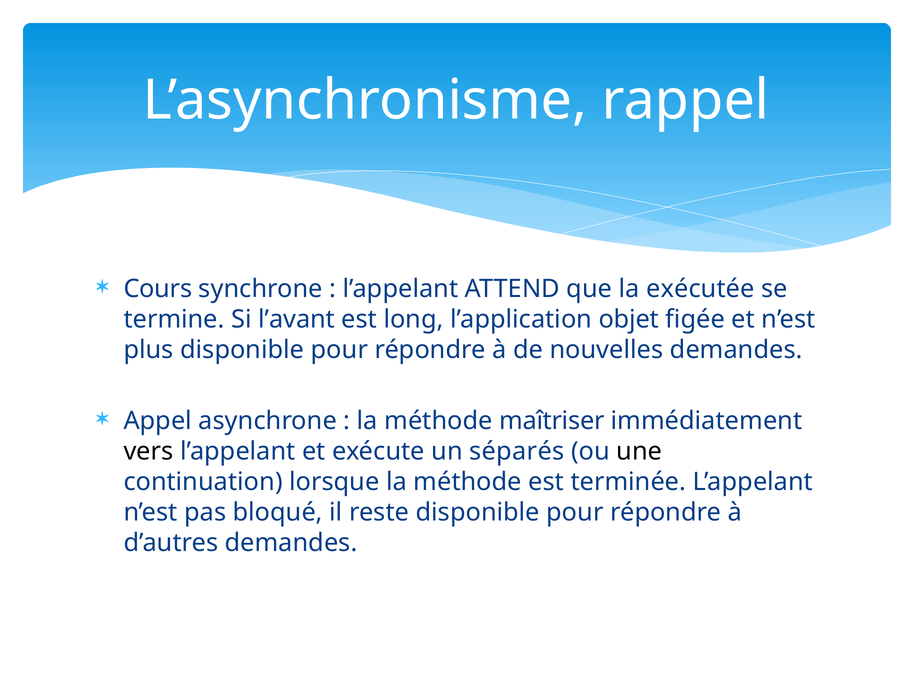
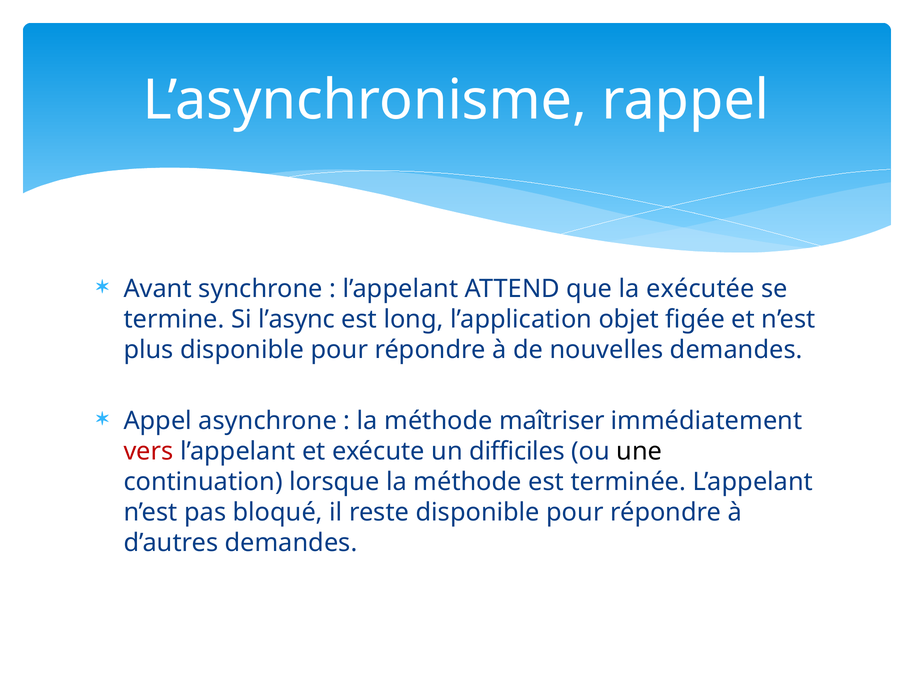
Cours: Cours -> Avant (158, 289)
l’avant: l’avant -> l’async (297, 319)
vers colour: black -> red (148, 451)
séparés: séparés -> difficiles (517, 451)
